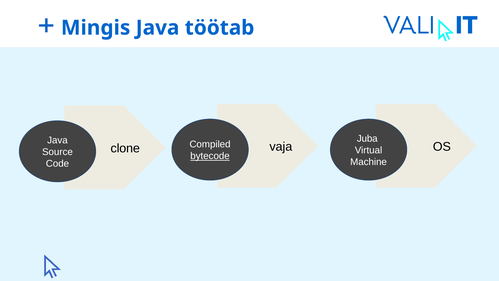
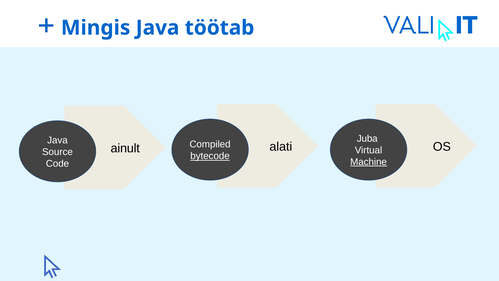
vaja: vaja -> alati (281, 146)
clone: clone -> ainult (125, 148)
Machine underline: none -> present (369, 162)
